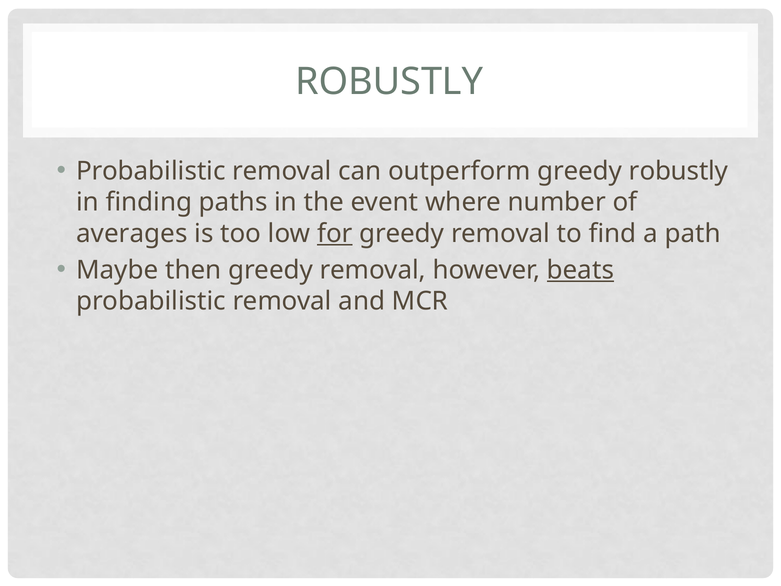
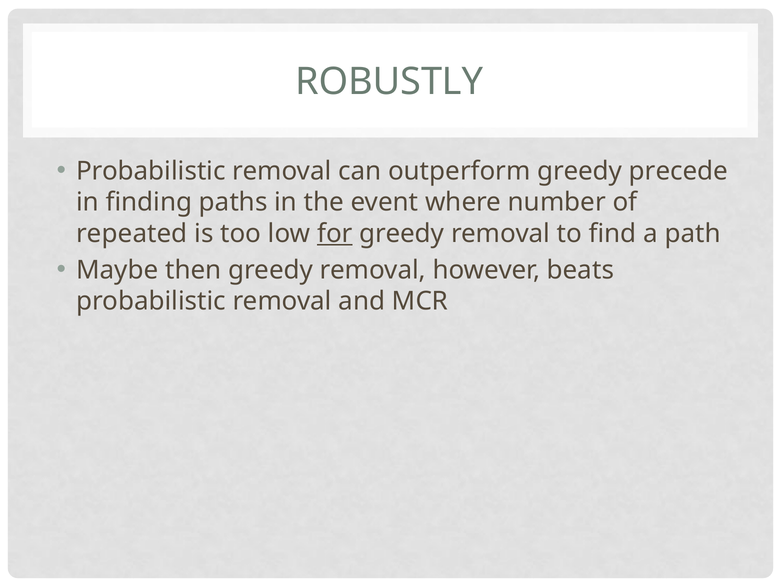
greedy robustly: robustly -> precede (679, 171)
averages: averages -> repeated (132, 234)
beats underline: present -> none (580, 270)
